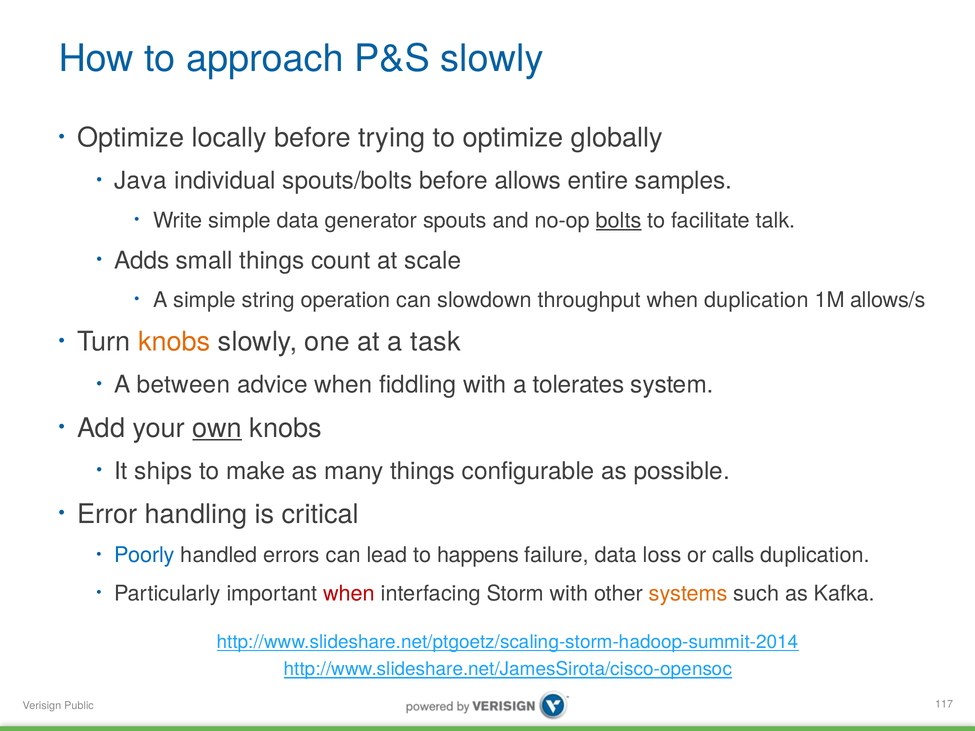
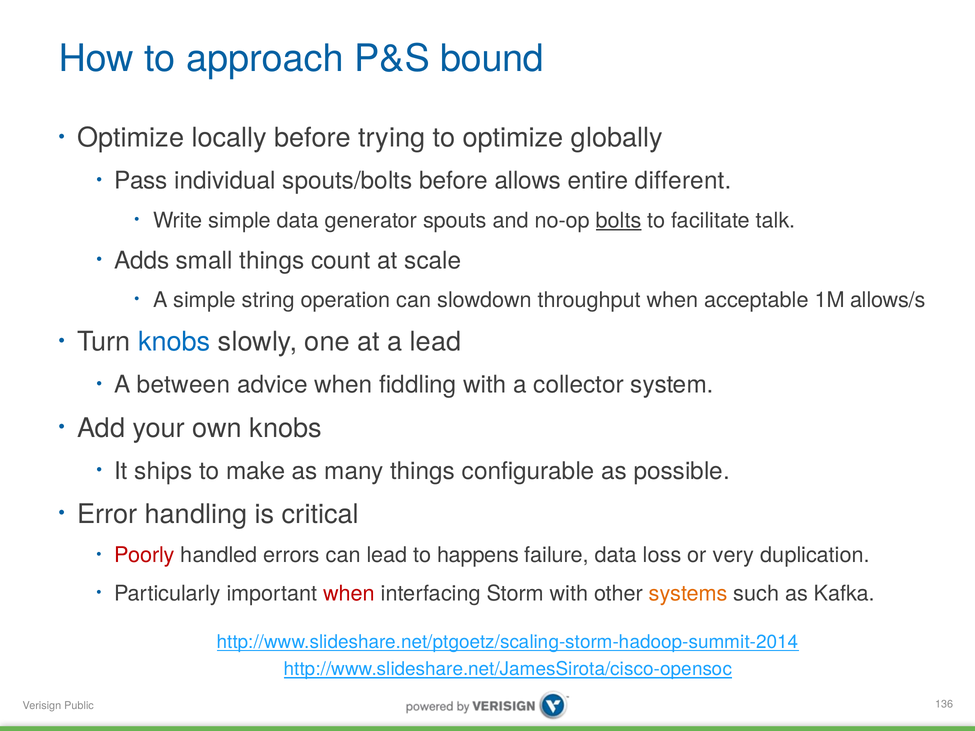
P&S slowly: slowly -> bound (492, 59)
Java: Java -> Pass (141, 181)
samples: samples -> different (683, 181)
when duplication: duplication -> acceptable (756, 300)
knobs colour: orange -> blue (174, 342)
a task: task -> lead (436, 342)
tolerates: tolerates -> collector (579, 385)
own underline: present -> none (217, 428)
Poorly colour: blue -> red (144, 556)
calls: calls -> very (733, 556)
117: 117 -> 136 (944, 705)
